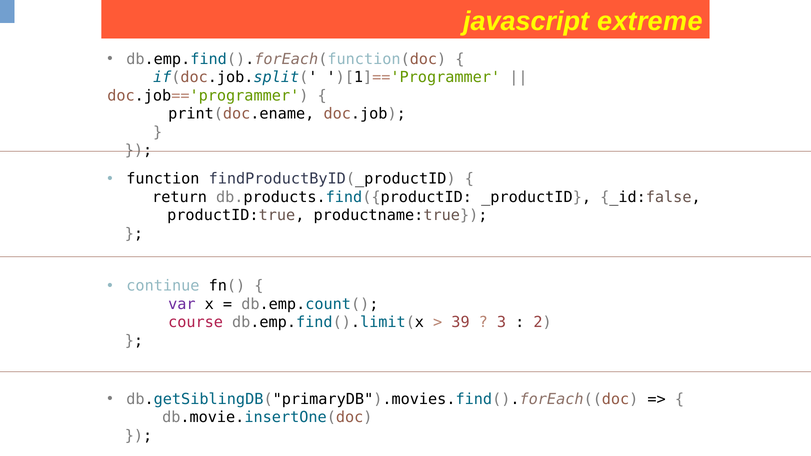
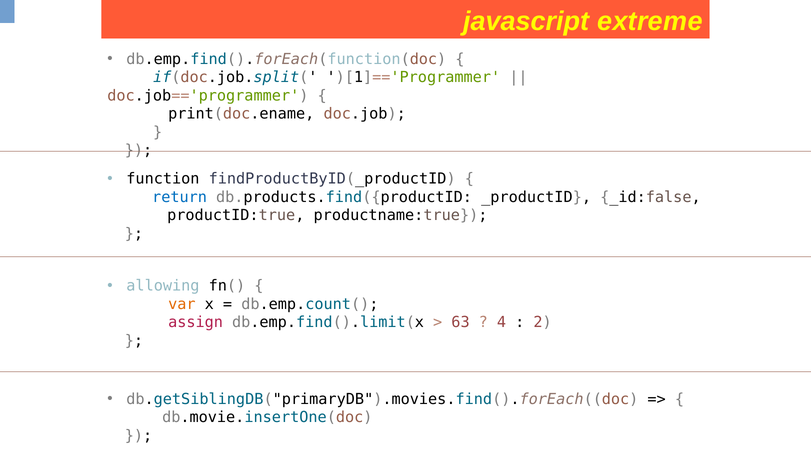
return colour: black -> blue (180, 197)
continue: continue -> allowing (163, 286)
var colour: purple -> orange (182, 304)
course: course -> assign (196, 322)
39: 39 -> 63 (461, 322)
3: 3 -> 4 (502, 322)
